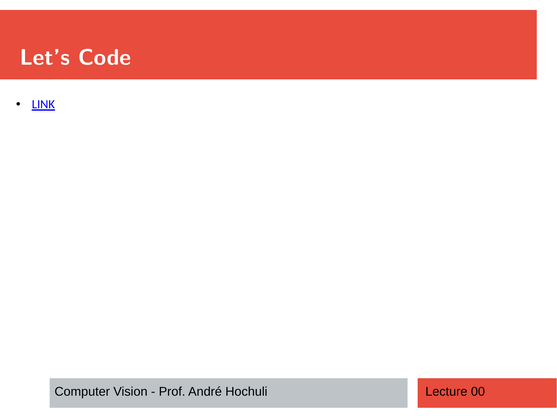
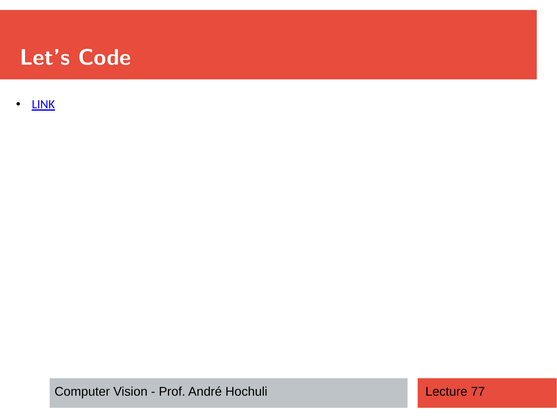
00: 00 -> 77 (478, 391)
